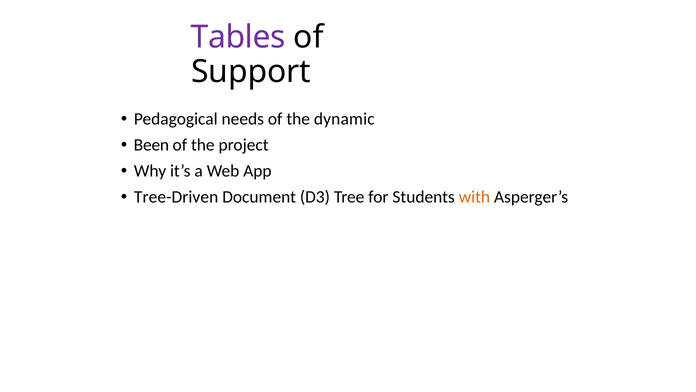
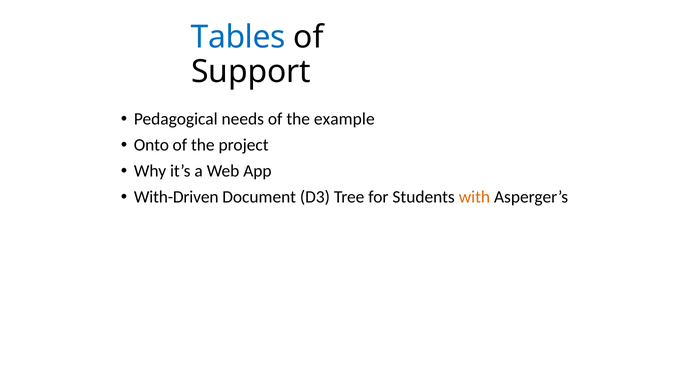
Tables colour: purple -> blue (238, 37)
dynamic: dynamic -> example (344, 119)
Been: Been -> Onto (151, 145)
Tree-Driven: Tree-Driven -> With-Driven (176, 197)
